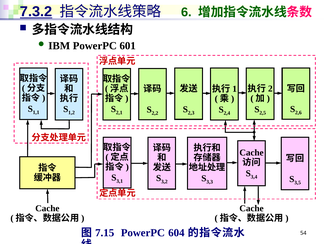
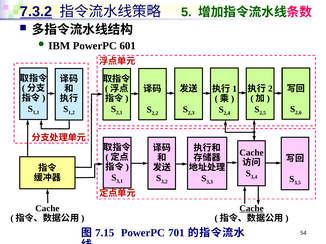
6: 6 -> 5 (186, 12)
Cache underline: none -> present (251, 209)
604: 604 -> 701 (176, 233)
